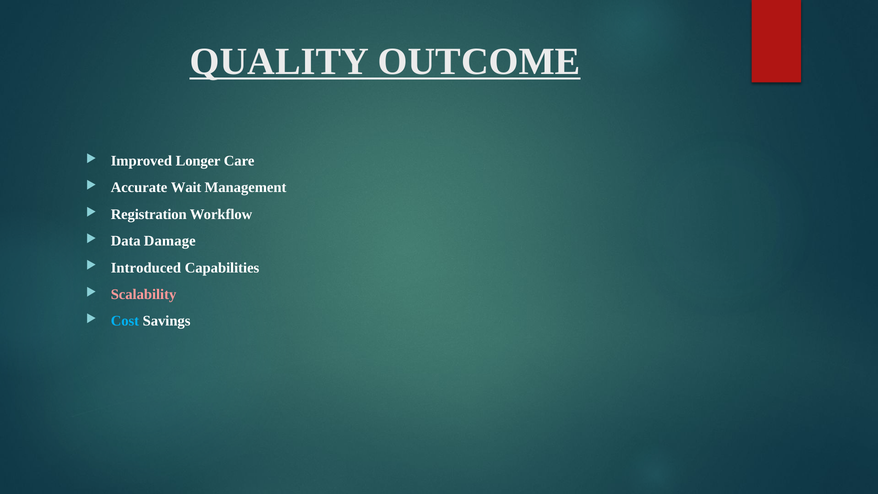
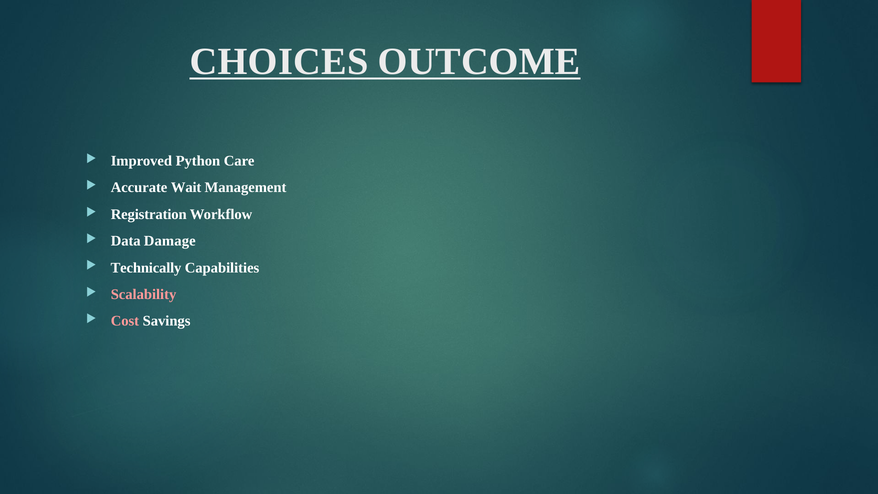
QUALITY: QUALITY -> CHOICES (279, 62)
Longer: Longer -> Python (198, 161)
Introduced: Introduced -> Technically (146, 268)
Cost colour: light blue -> pink (125, 321)
